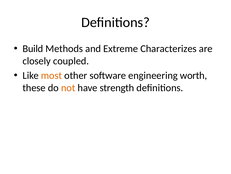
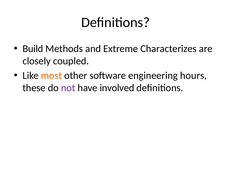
worth: worth -> hours (193, 75)
not colour: orange -> purple (68, 87)
strength: strength -> involved (117, 87)
